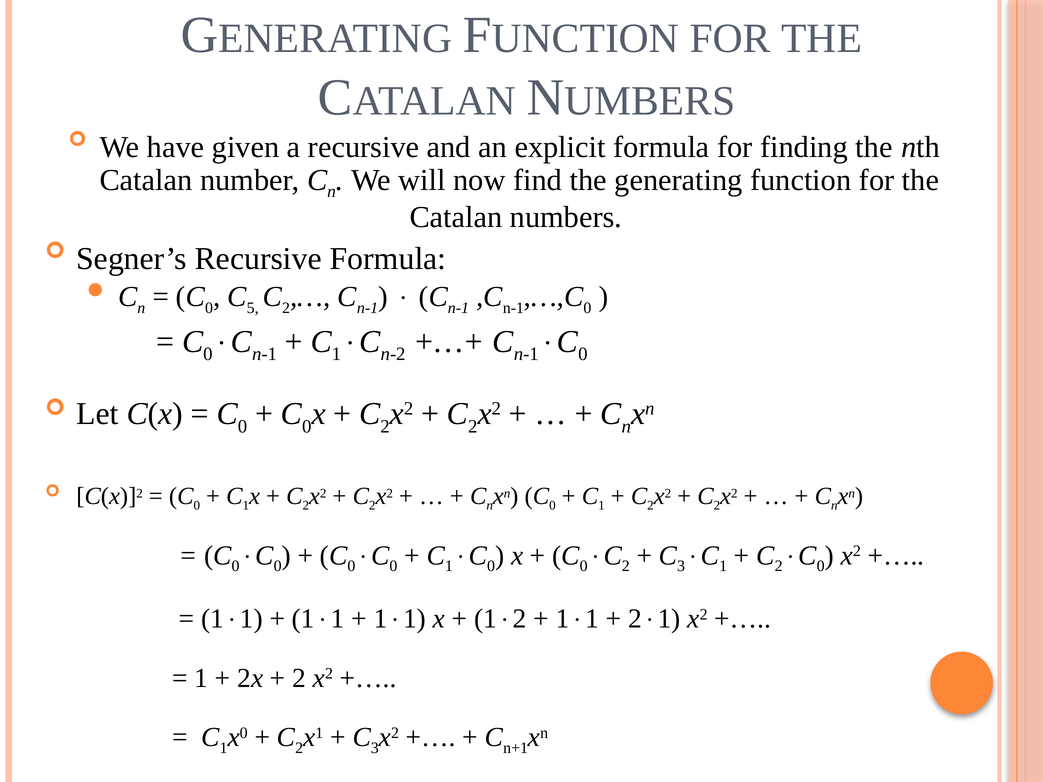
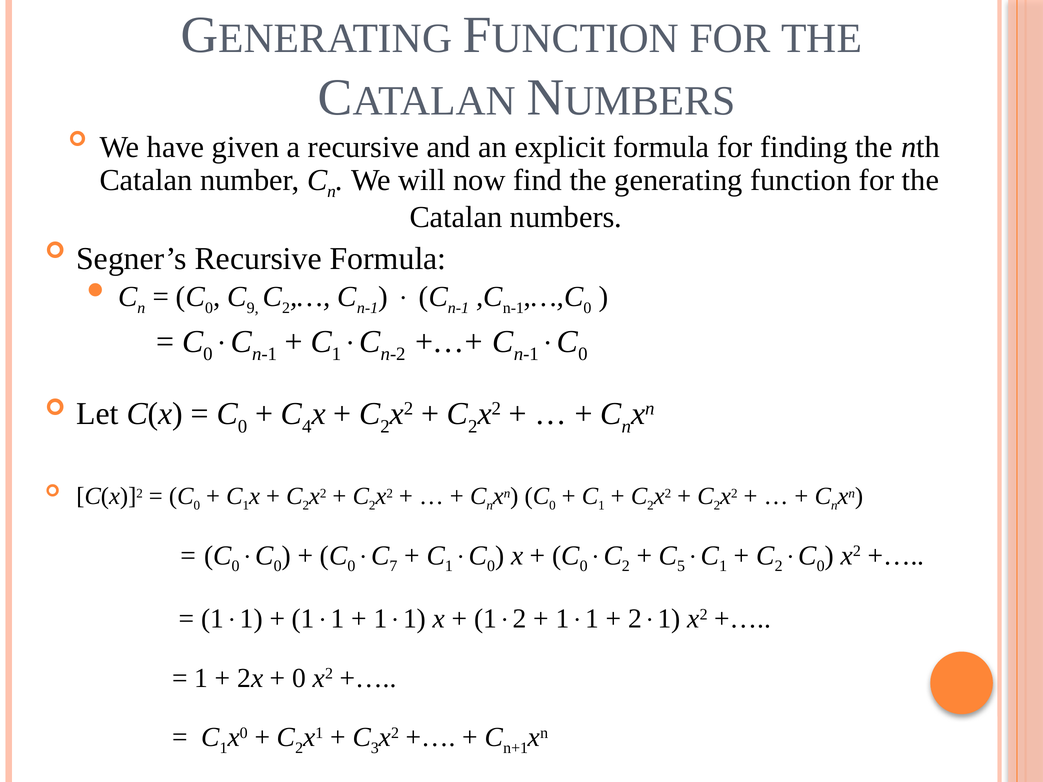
5: 5 -> 9 (253, 308)
0: 0 -> 4 (307, 426)
0: 0 -> 7 (393, 566)
3: 3 -> 5 (681, 566)
2: 2 -> 0 (299, 678)
